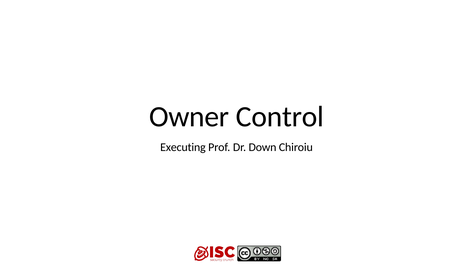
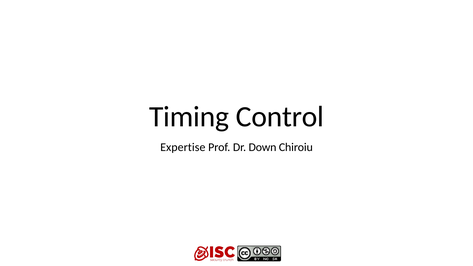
Owner: Owner -> Timing (189, 117)
Executing: Executing -> Expertise (183, 147)
